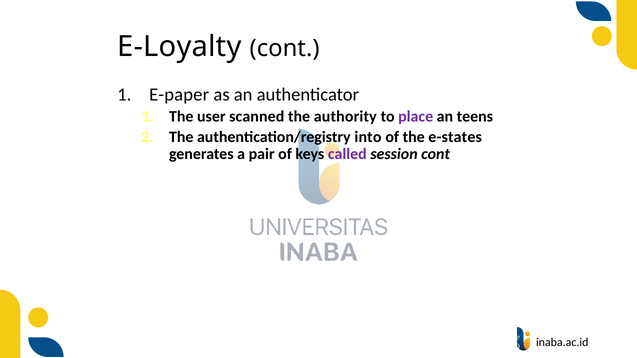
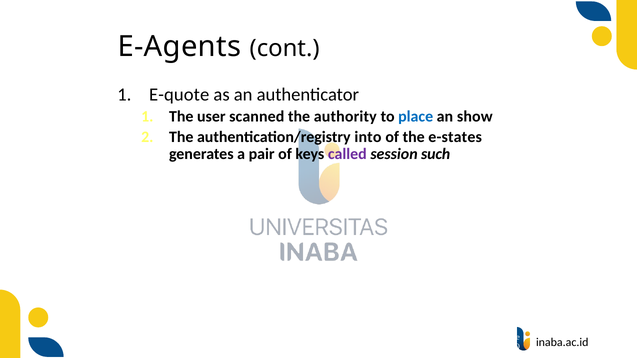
E-Loyalty: E-Loyalty -> E-Agents (179, 46)
E-paper: E-paper -> E-quote (179, 95)
place colour: purple -> blue (416, 117)
teens: teens -> show (475, 117)
session cont: cont -> such (436, 154)
